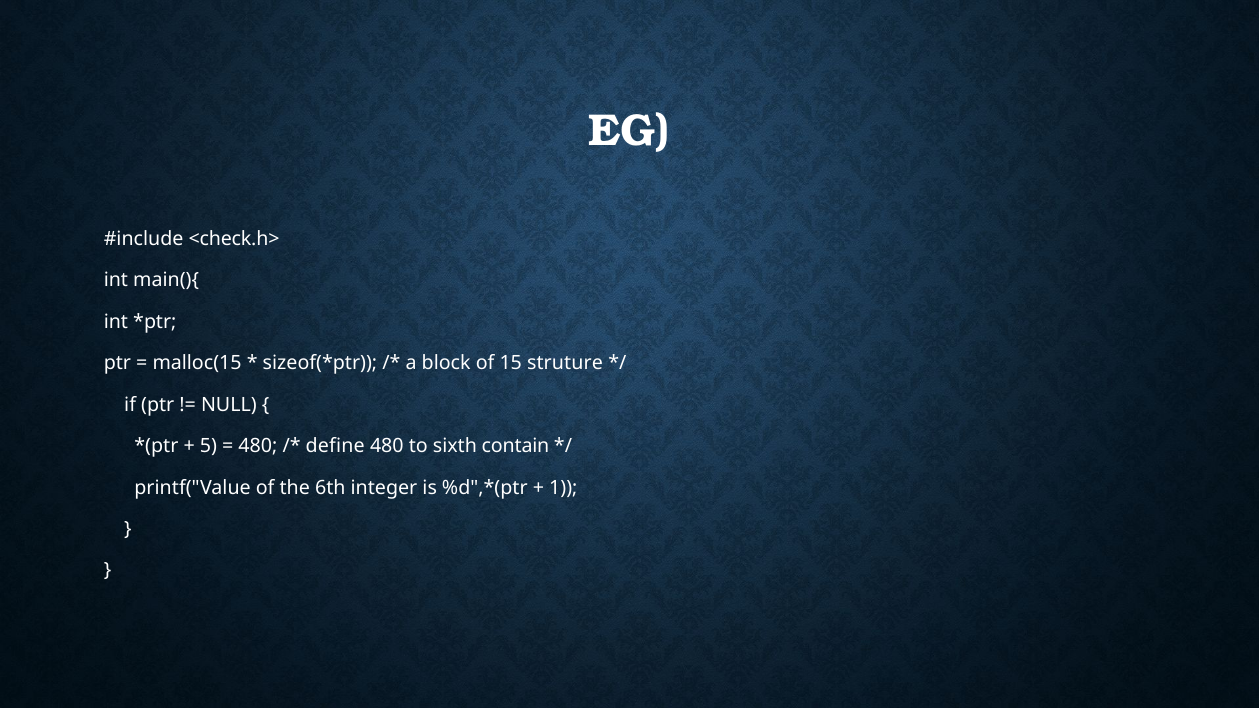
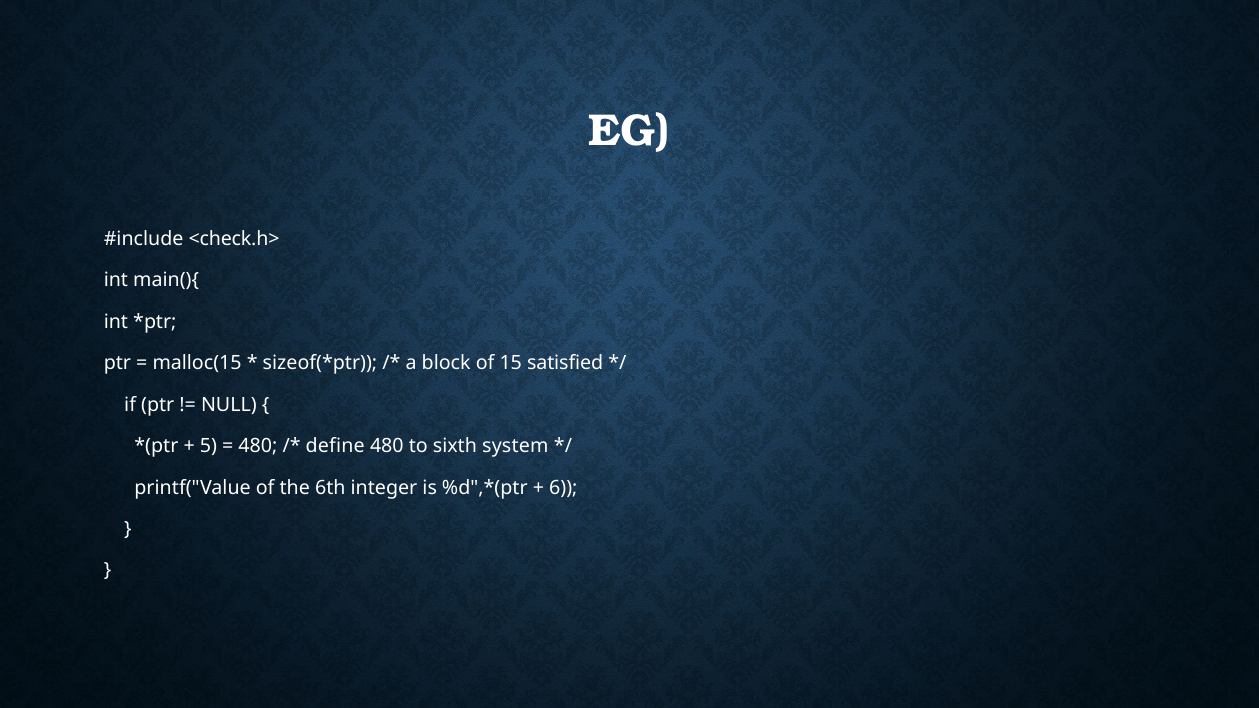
struture: struture -> satisfied (565, 363)
contain: contain -> system (515, 446)
1: 1 -> 6 (563, 488)
